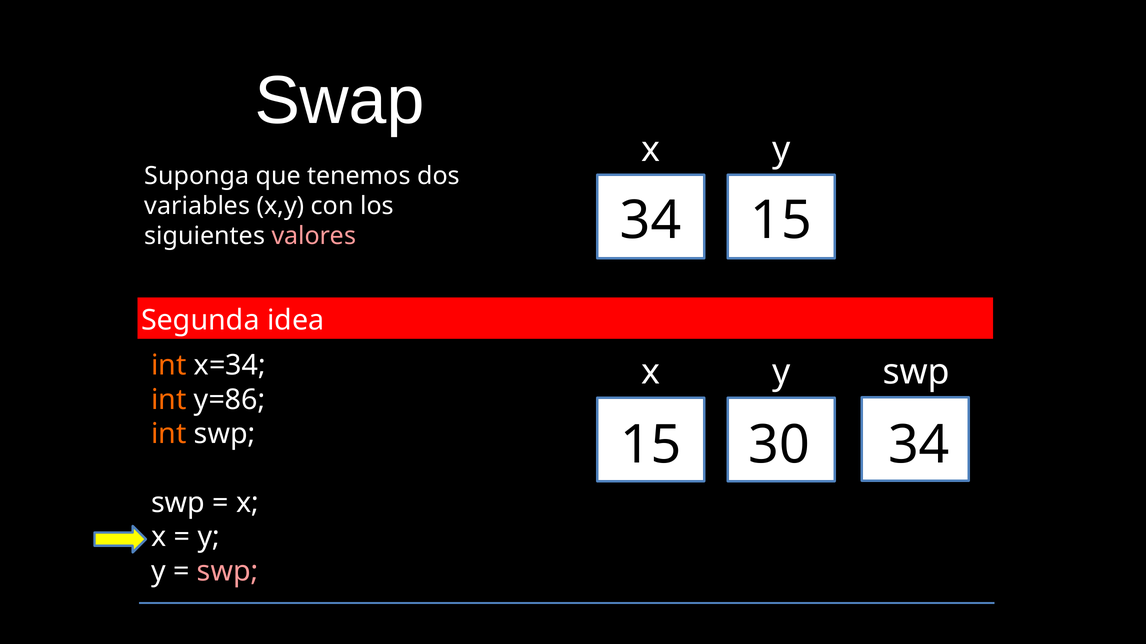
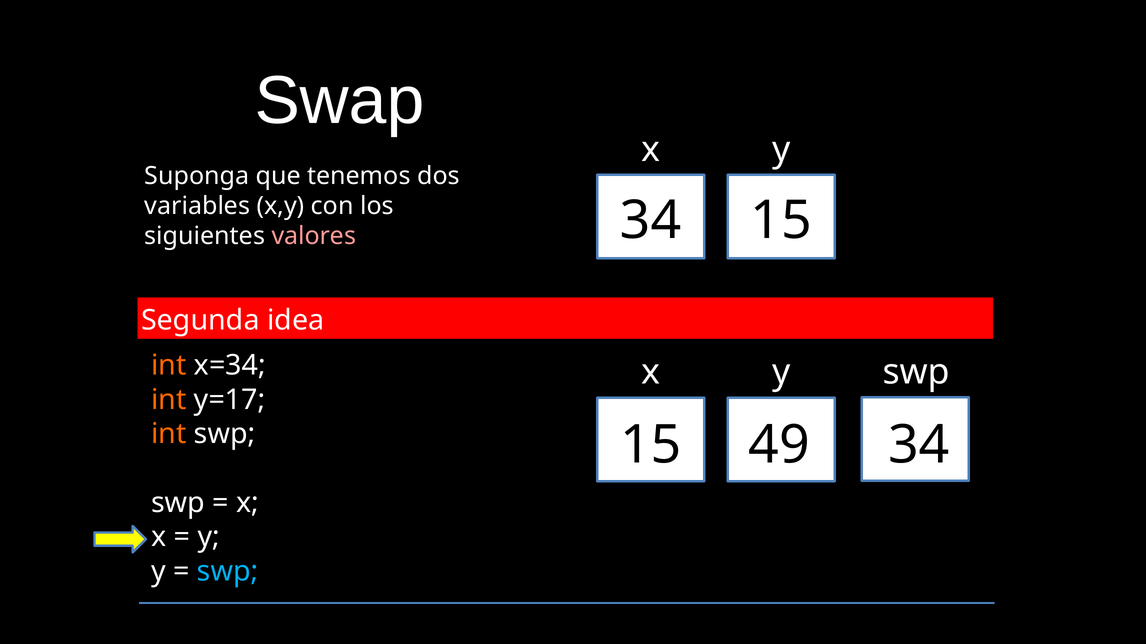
y=86: y=86 -> y=17 (230, 400)
30: 30 -> 49 (779, 446)
swp colour: pink -> light blue (228, 572)
